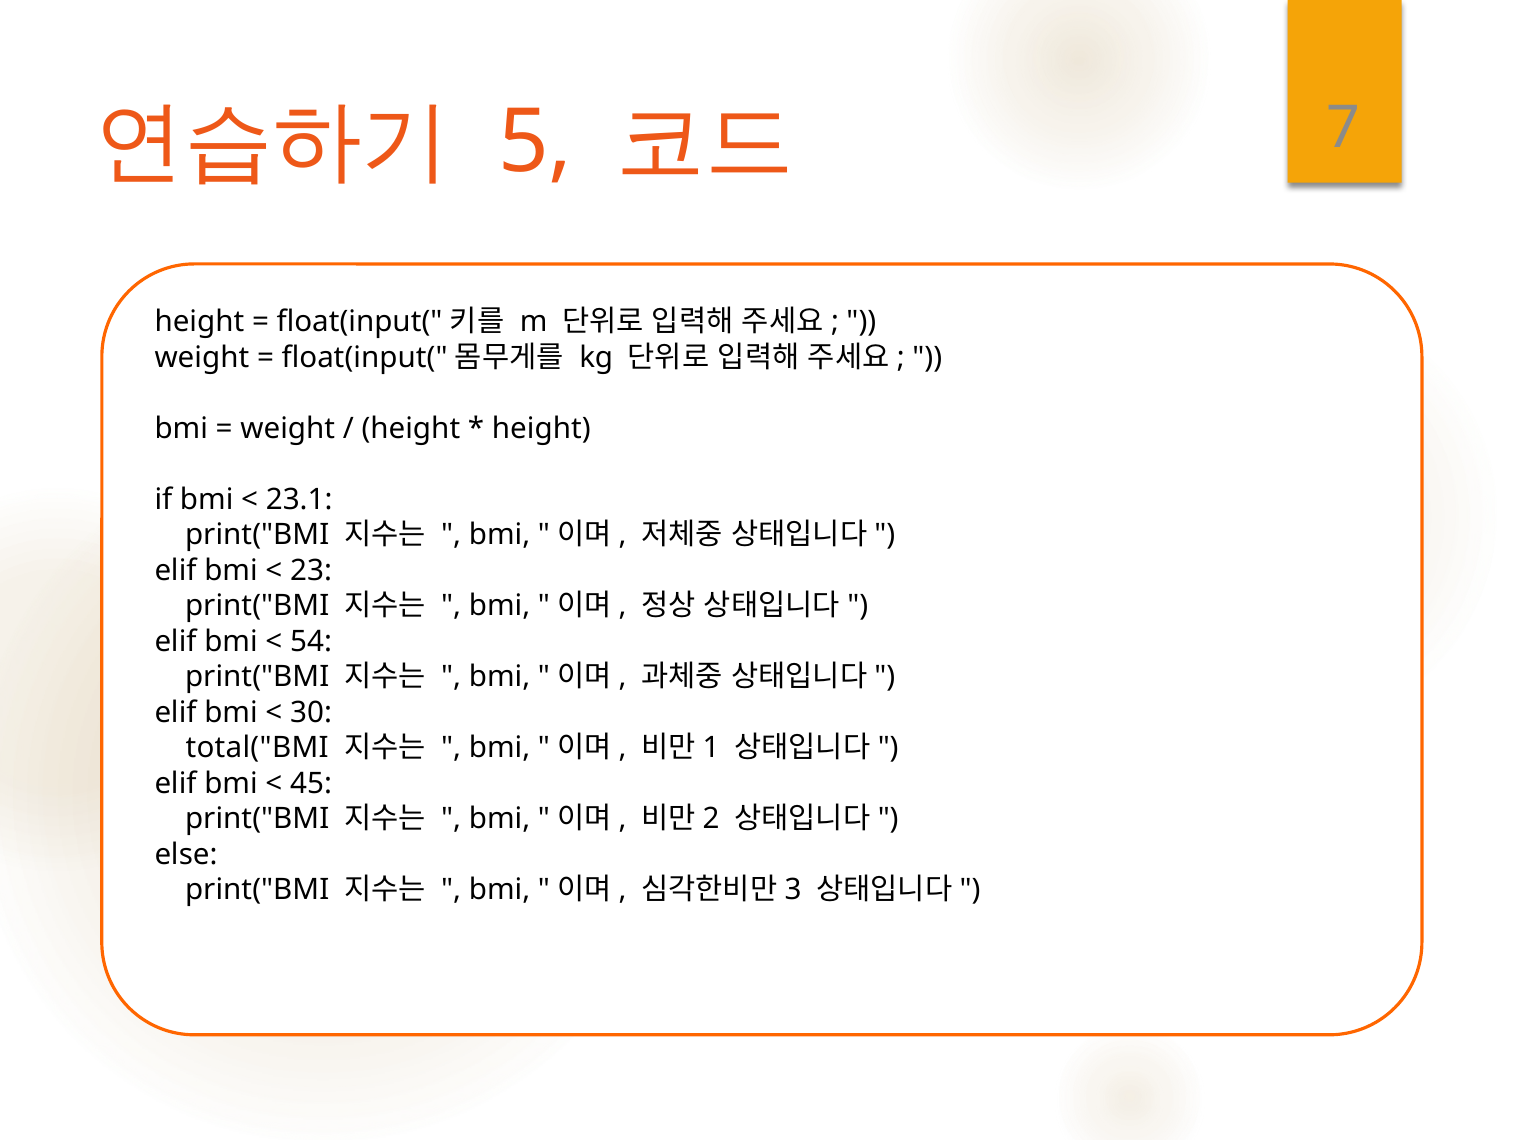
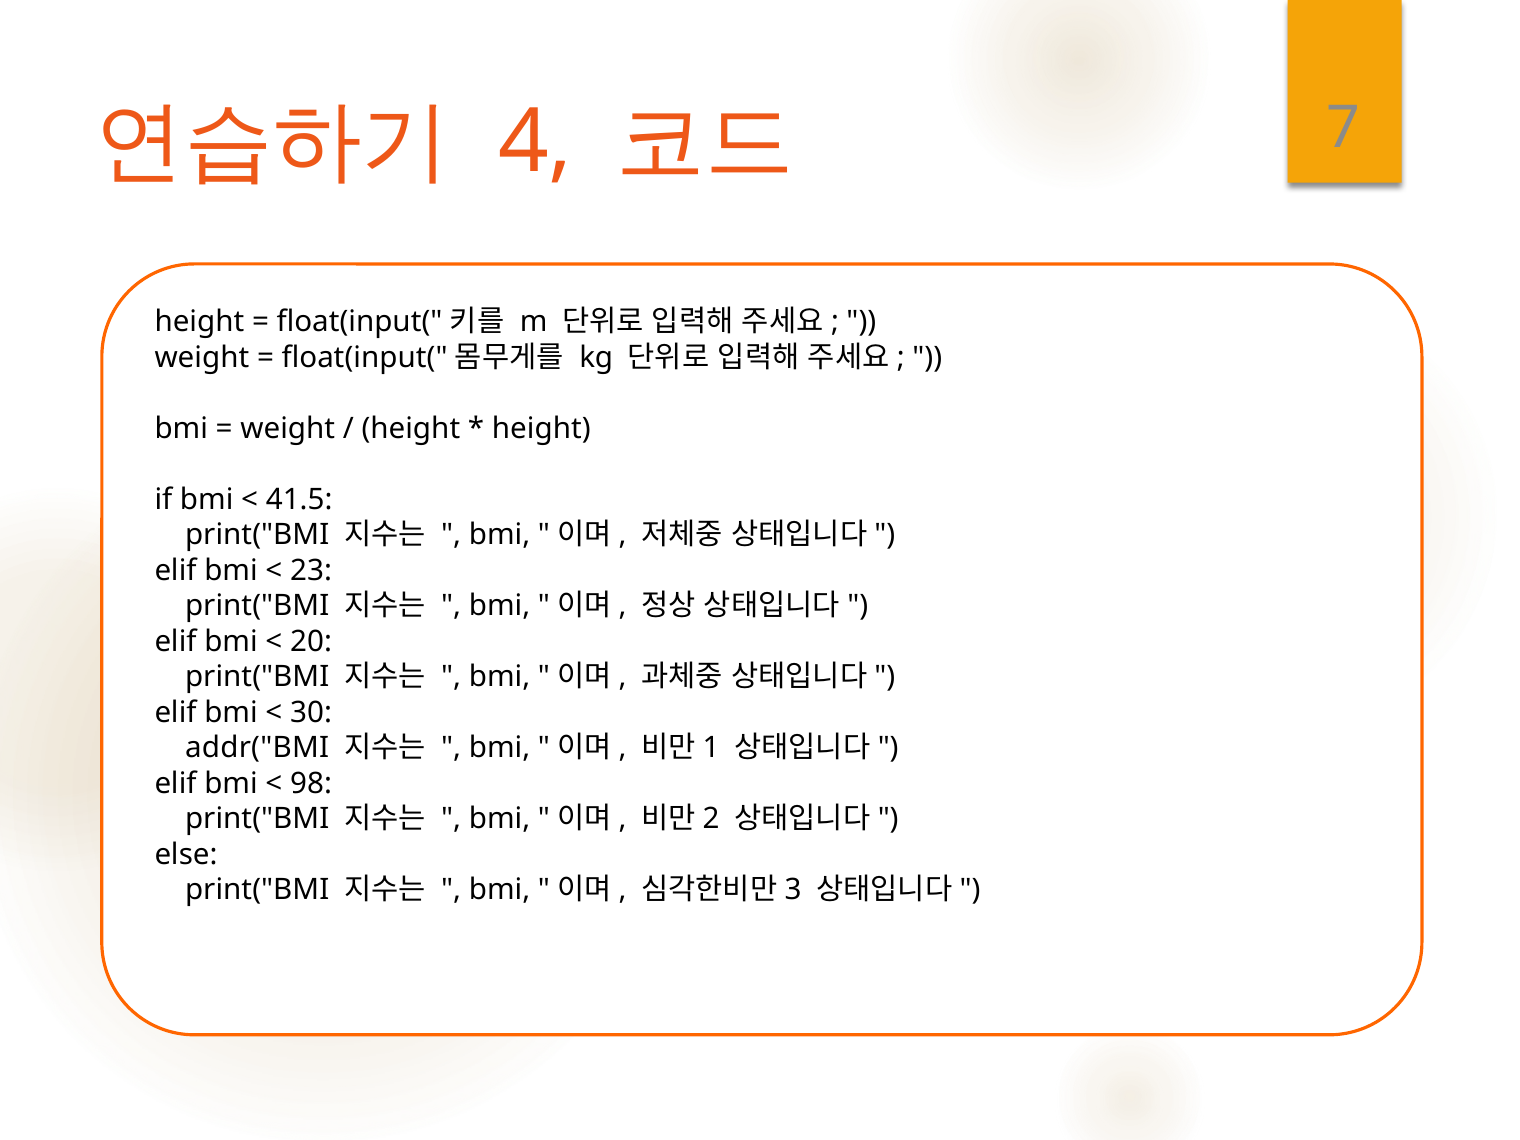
5: 5 -> 4 (535, 142)
23.1: 23.1 -> 41.5 (299, 499)
54: 54 -> 20 (311, 641)
total("BMI: total("BMI -> addr("BMI (257, 748)
45: 45 -> 98 (311, 783)
